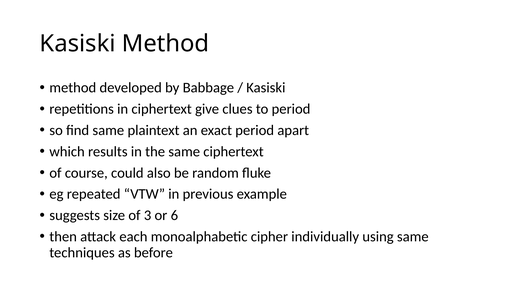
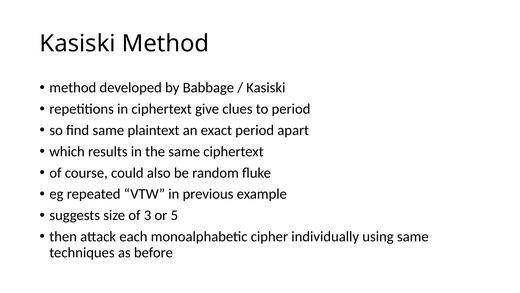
6: 6 -> 5 (174, 215)
